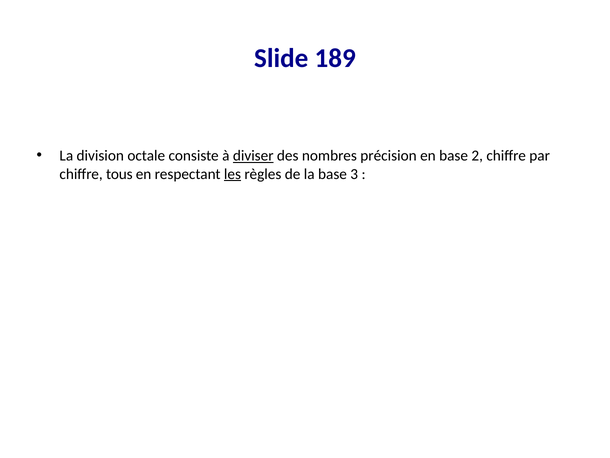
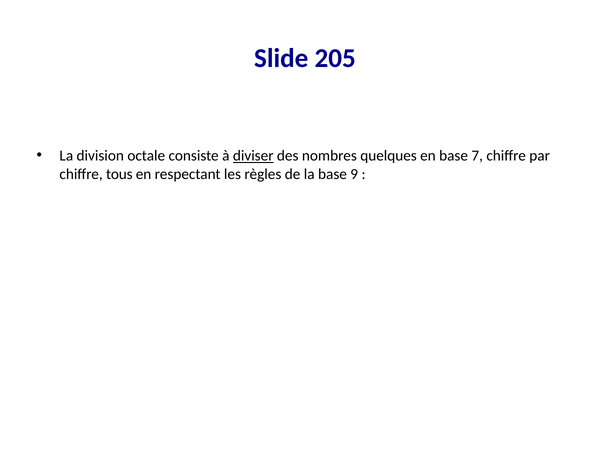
189: 189 -> 205 (335, 58)
précision: précision -> quelques (389, 156)
2: 2 -> 7 (477, 156)
les underline: present -> none (233, 174)
3: 3 -> 9 (354, 174)
